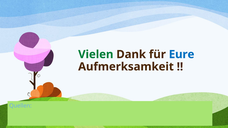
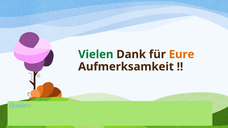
Eure colour: blue -> orange (182, 54)
